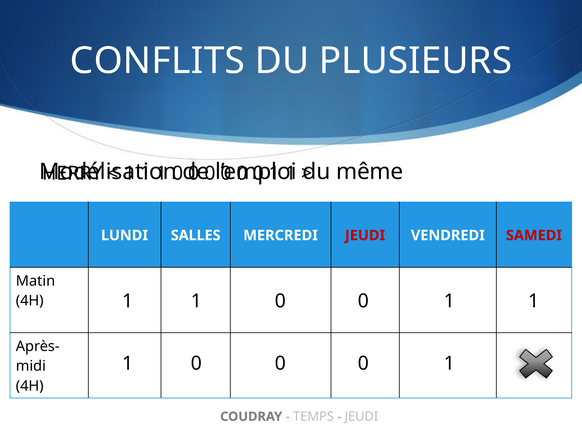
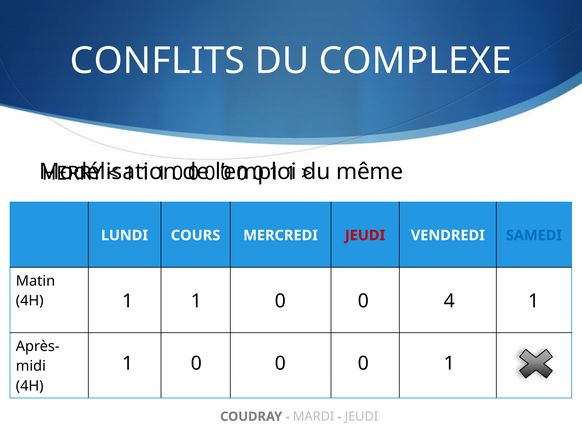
PLUSIEURS: PLUSIEURS -> COMPLEXE (415, 61)
SALLES: SALLES -> COURS (196, 235)
SAMEDI colour: red -> blue (534, 235)
1: 1 -> 4 (449, 301)
TEMPS: TEMPS -> MARDI (314, 416)
